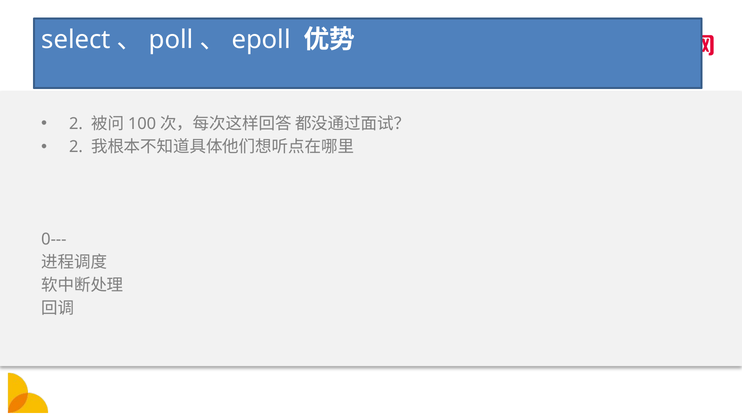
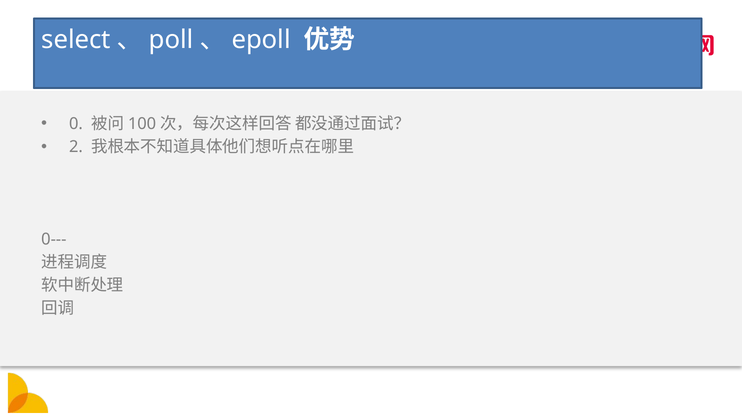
2: 2 -> 0 (76, 124)
